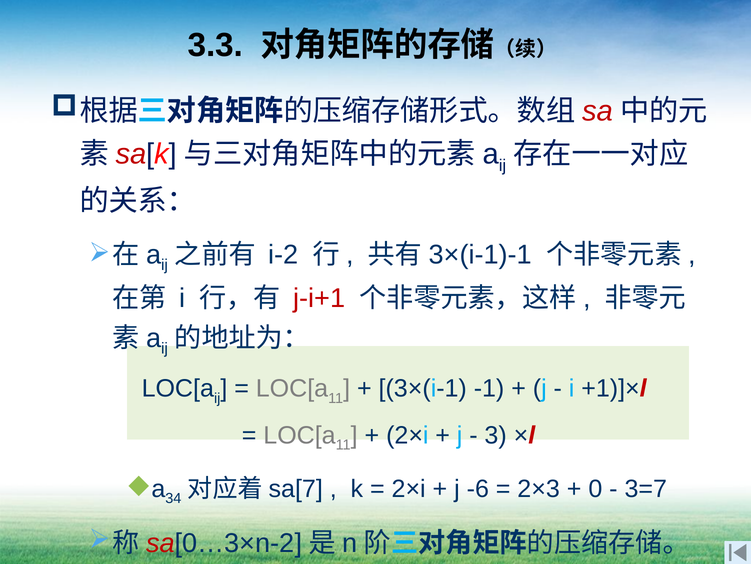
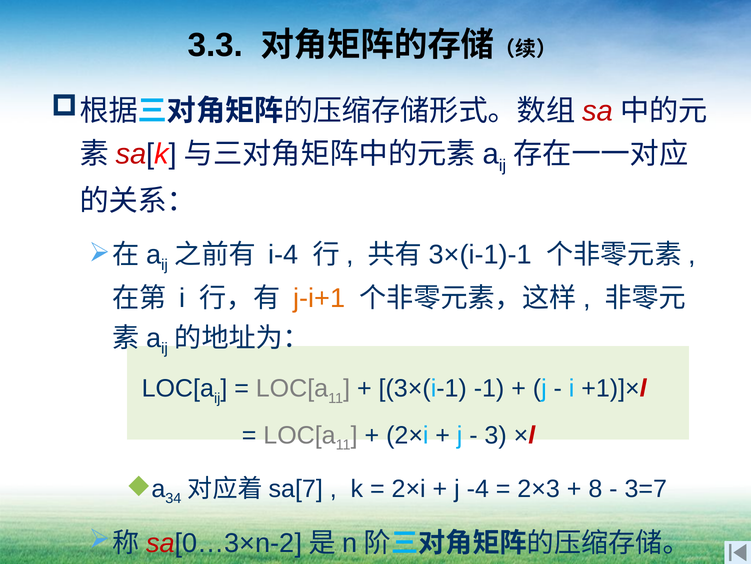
i-2: i-2 -> i-4 (283, 254)
j-i+1 colour: red -> orange (319, 298)
-6: -6 -> -4 (478, 488)
0: 0 -> 8 (595, 488)
